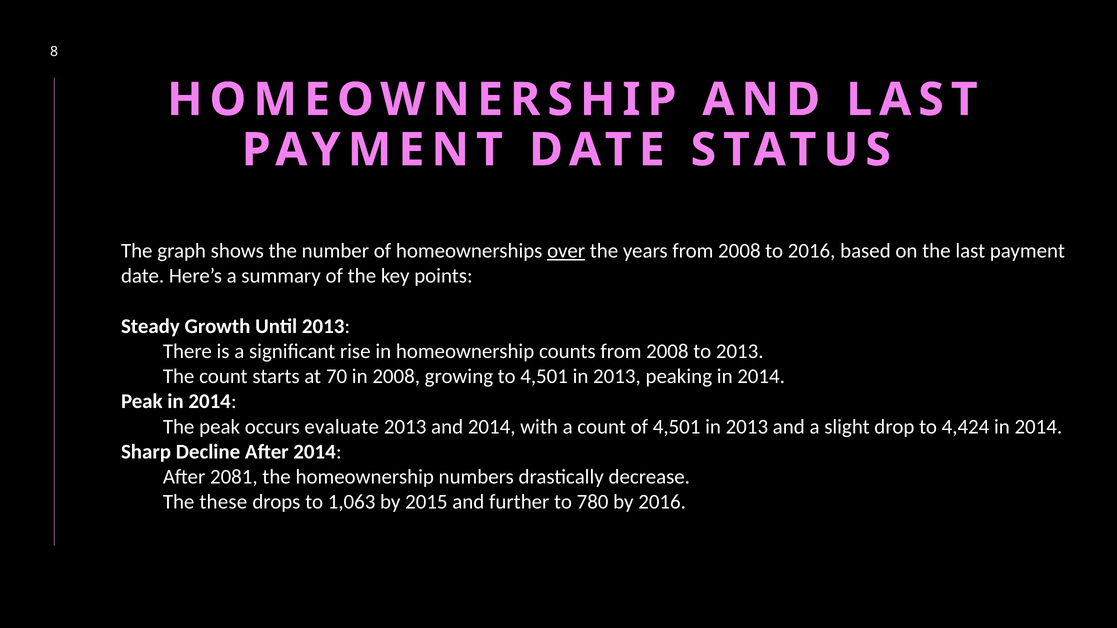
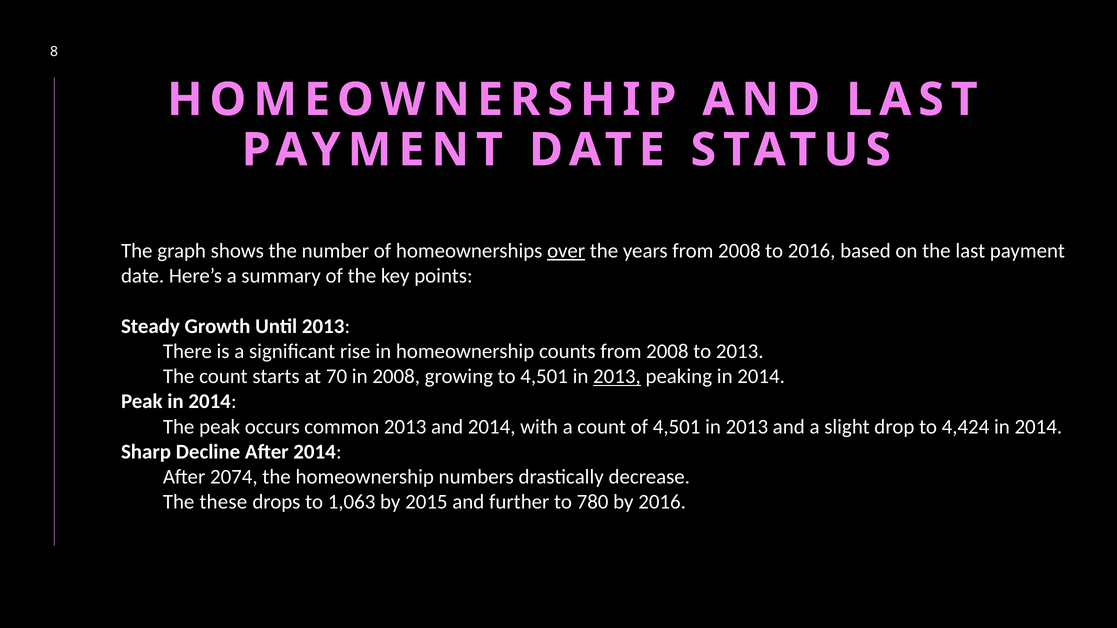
2013 underline: none -> present (617, 377)
evaluate: evaluate -> common (342, 427)
2081: 2081 -> 2074 (234, 477)
